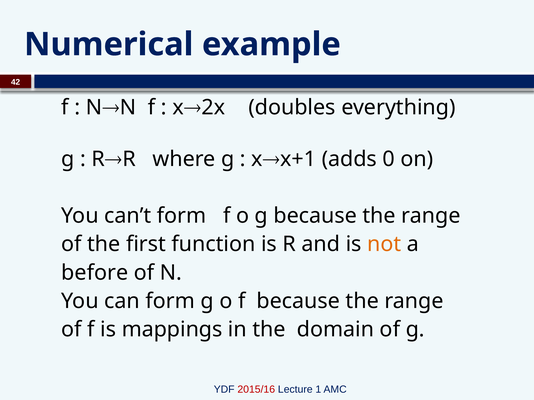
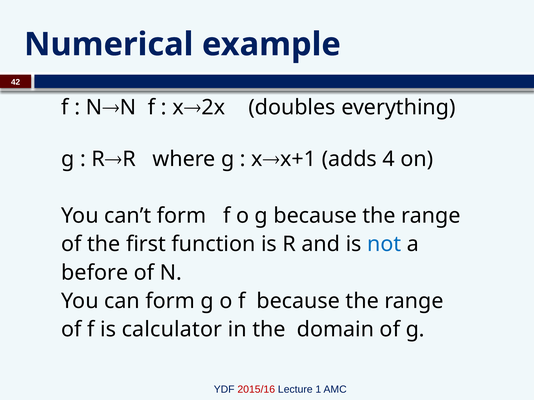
0: 0 -> 4 (389, 159)
not colour: orange -> blue (384, 245)
mappings: mappings -> calculator (172, 330)
